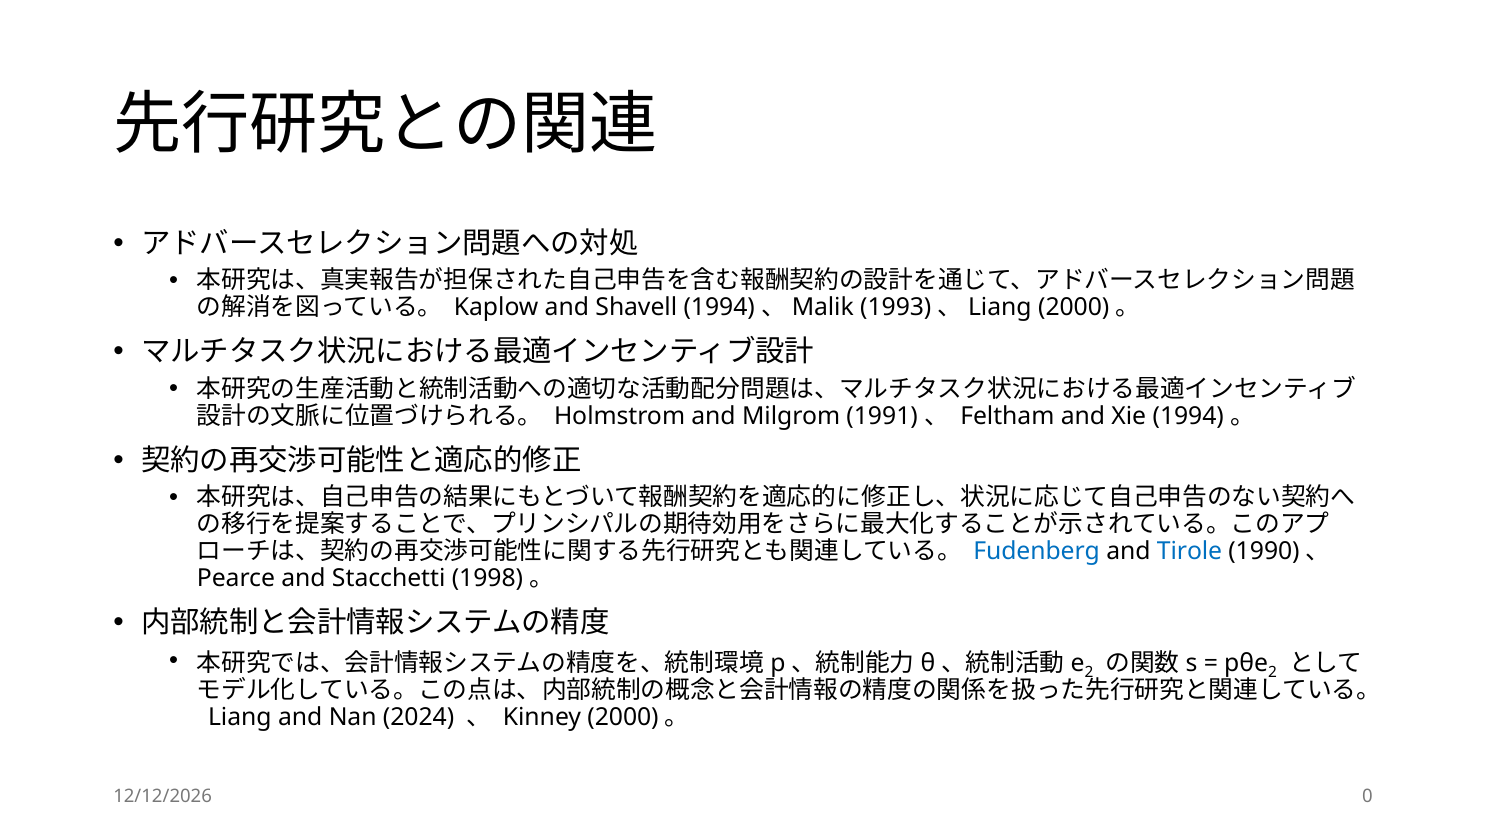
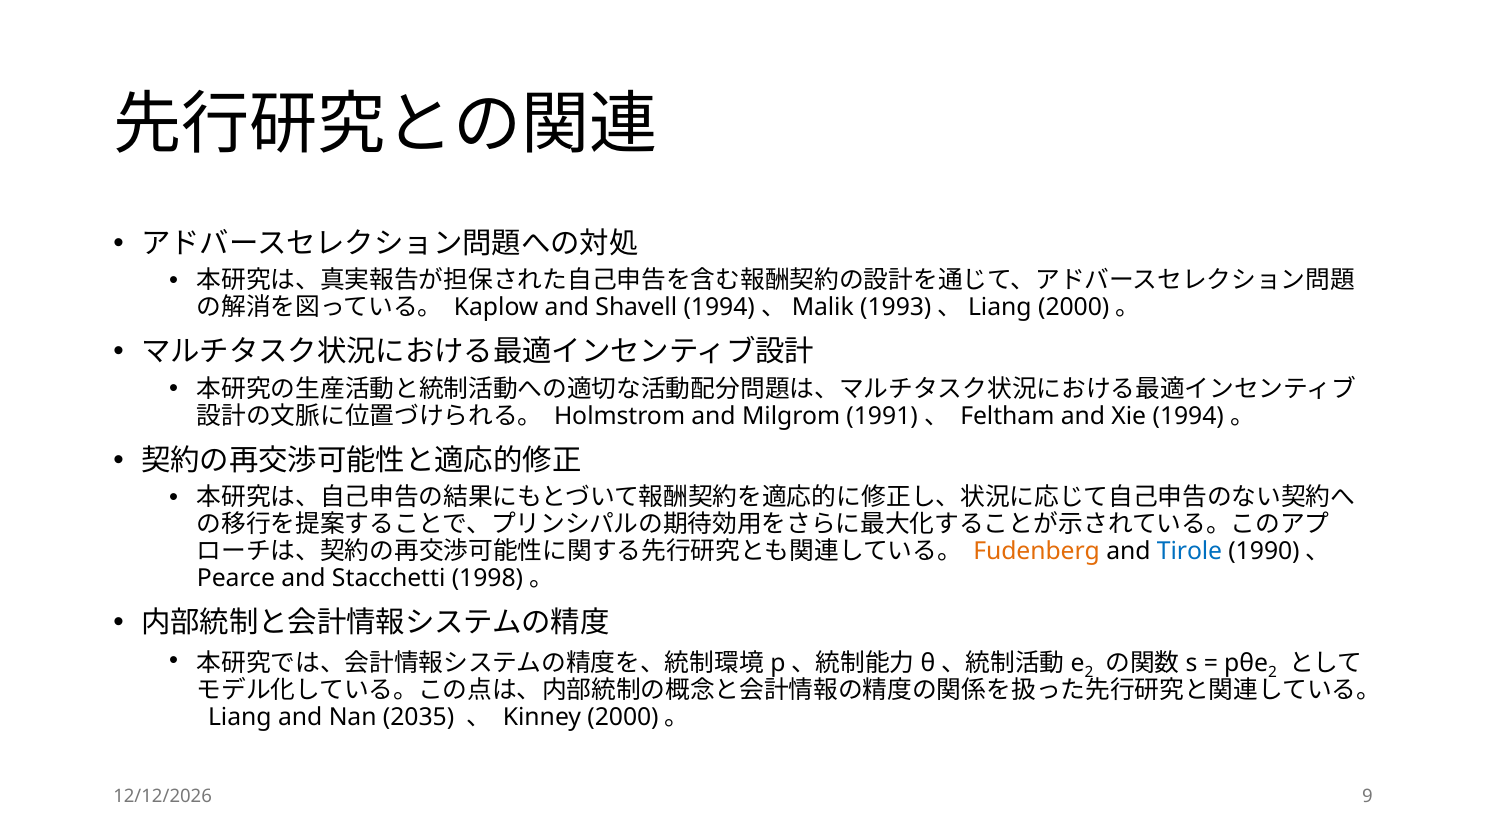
Fudenberg colour: blue -> orange (1037, 551)
2024: 2024 -> 2035 (419, 717)
0: 0 -> 9 (1367, 797)
